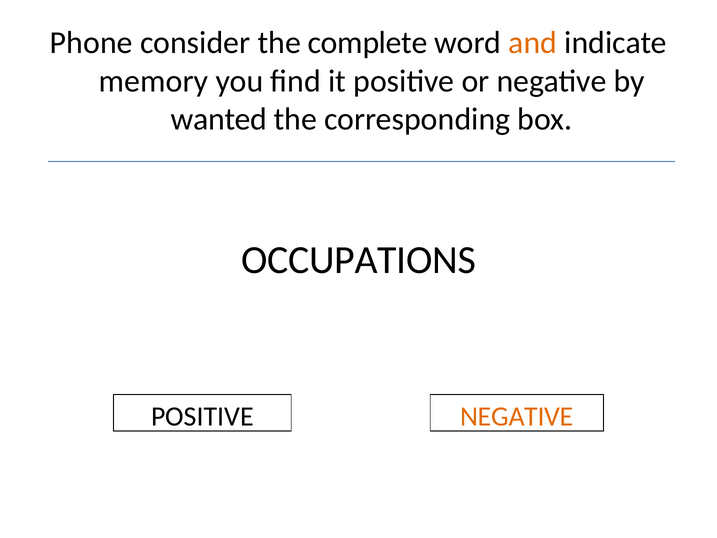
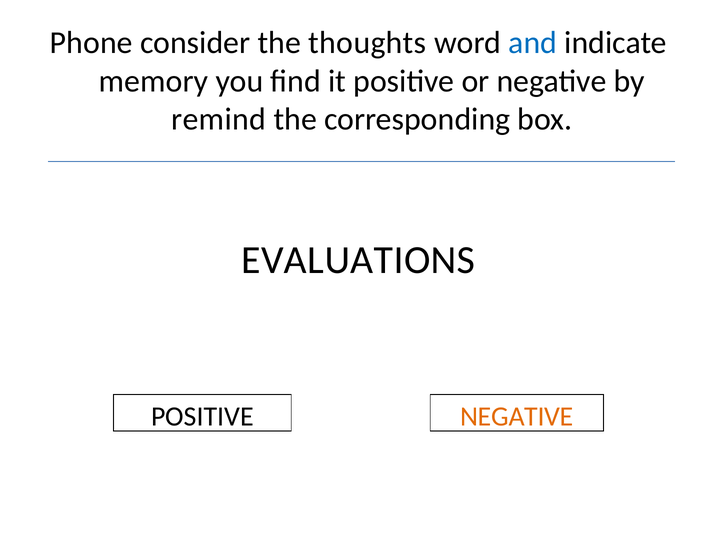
complete: complete -> thoughts (367, 43)
and colour: orange -> blue (533, 43)
wanted: wanted -> remind (219, 119)
OCCUPATIONS: OCCUPATIONS -> EVALUATIONS (358, 260)
